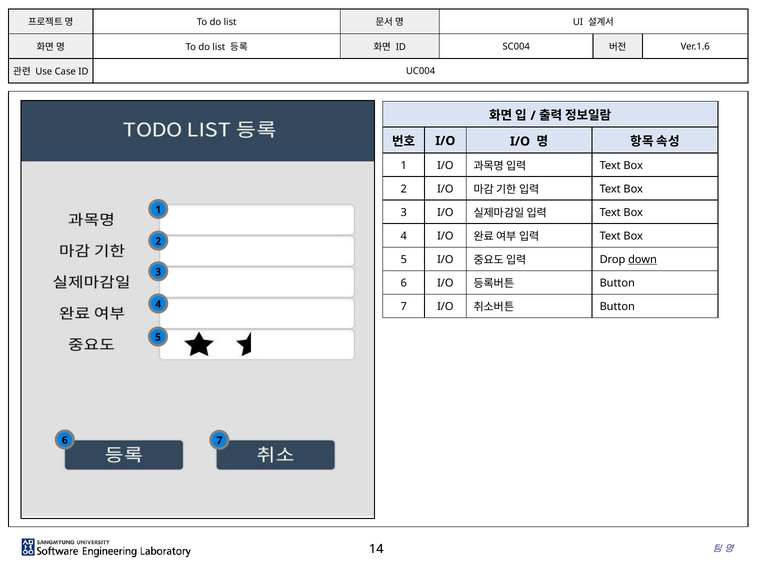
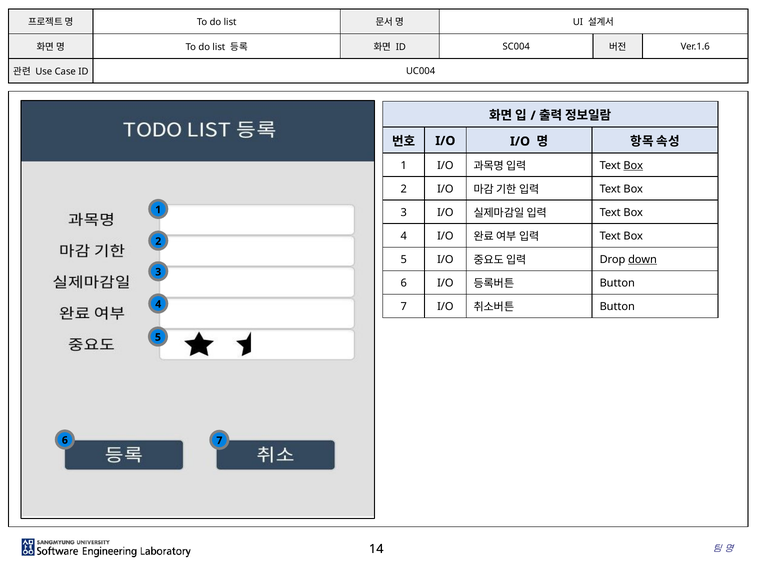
Box underline: none -> present (633, 165)
